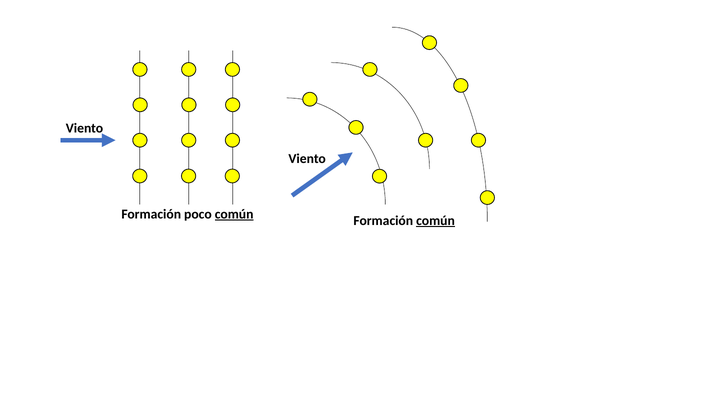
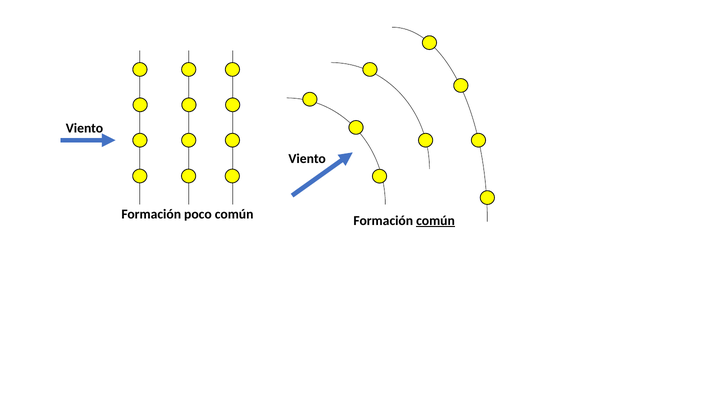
común underline: present -> none (234, 214)
